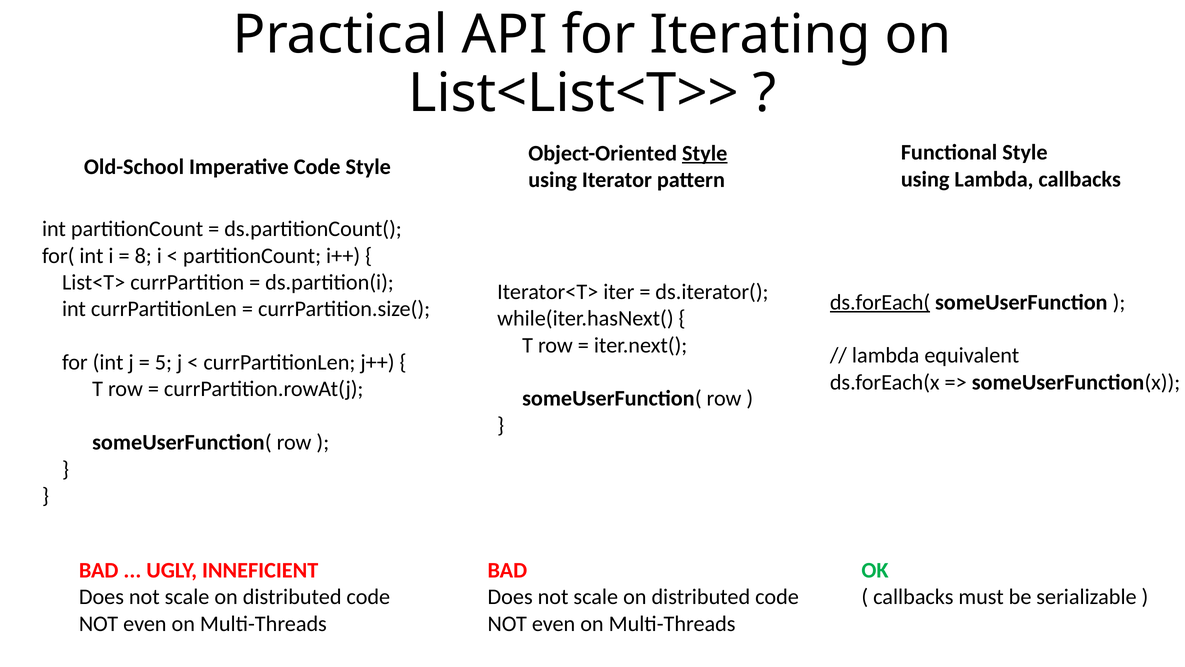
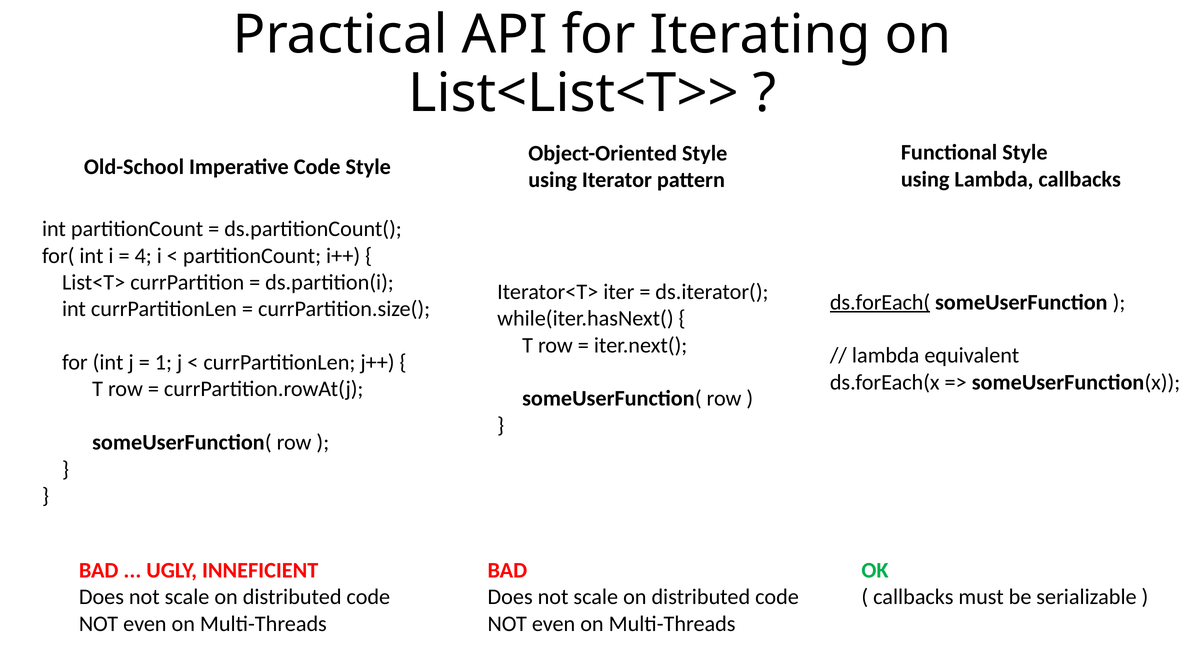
Style underline: present -> none (705, 153)
8: 8 -> 4 (143, 256)
5: 5 -> 1 (163, 362)
